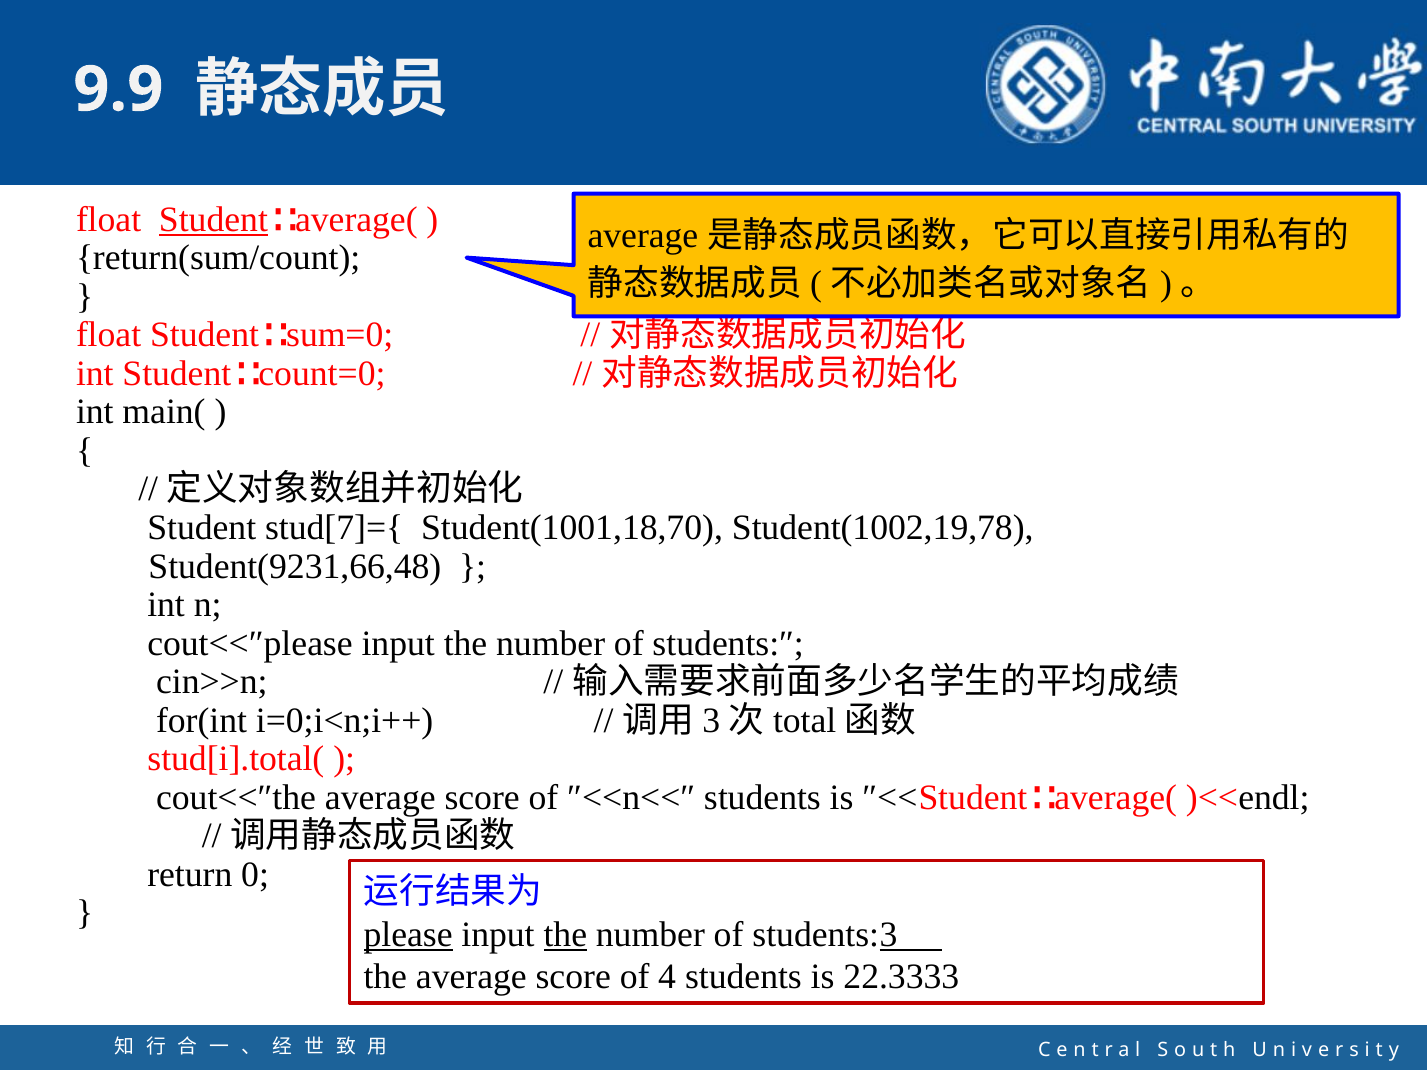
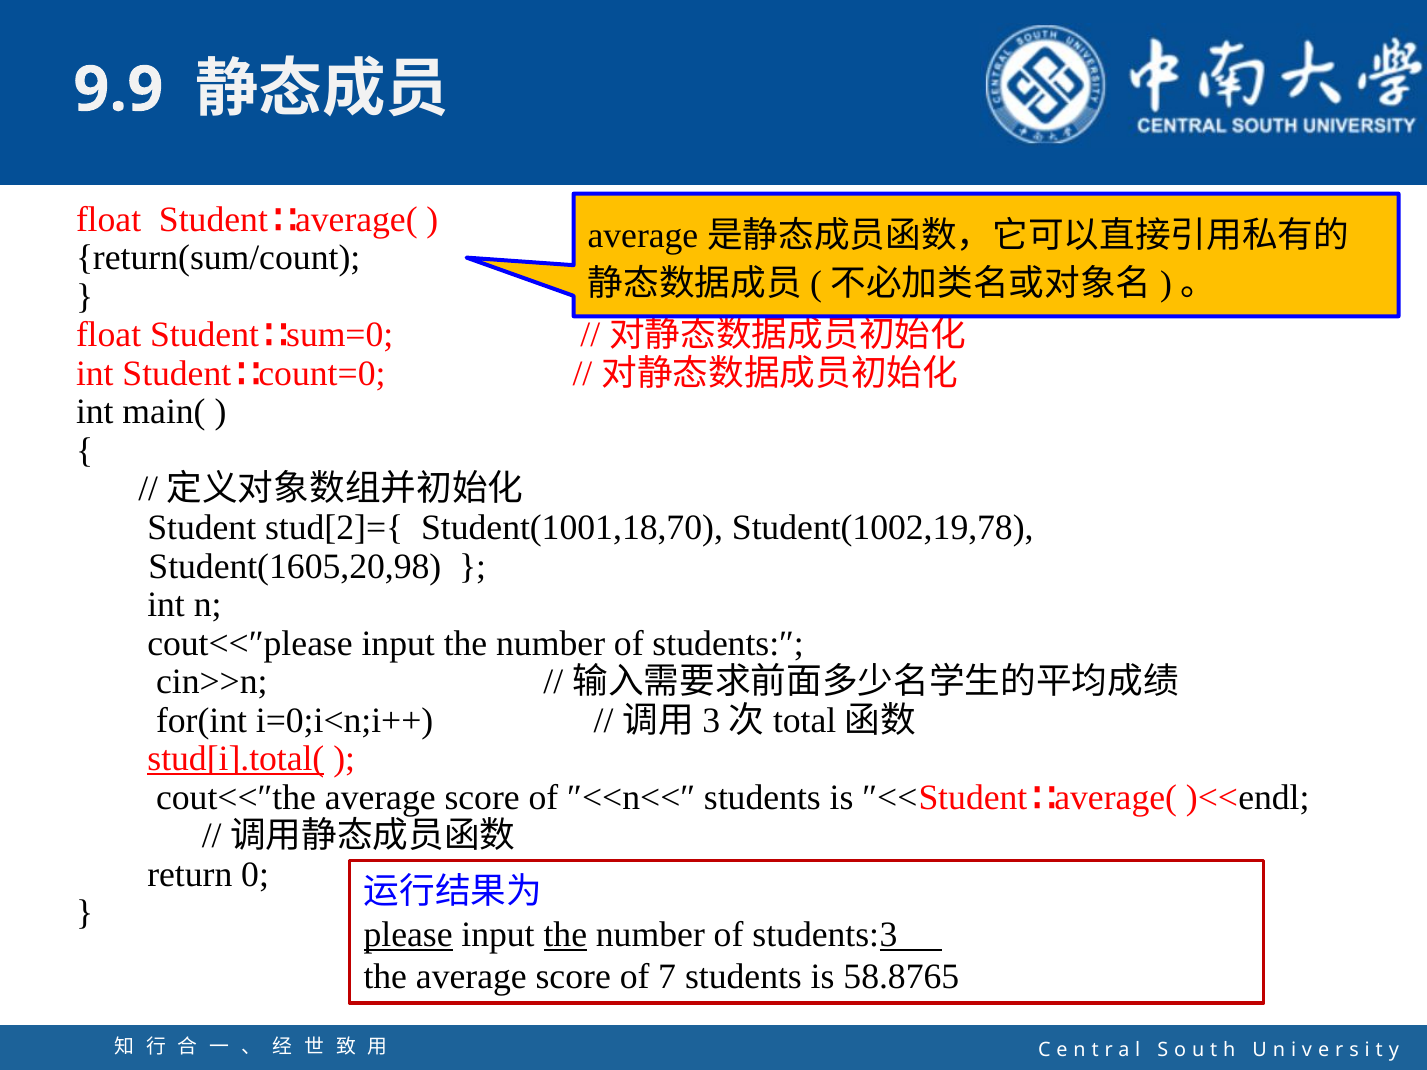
Student underline: present -> none (213, 220)
stud[7]={: stud[7]={ -> stud[2]={ (334, 528)
Student(9231,66,48: Student(9231,66,48 -> Student(1605,20,98 (295, 566)
stud[i].total( underline: none -> present (236, 759)
4: 4 -> 7 (667, 977)
22.3333: 22.3333 -> 58.8765 (901, 977)
